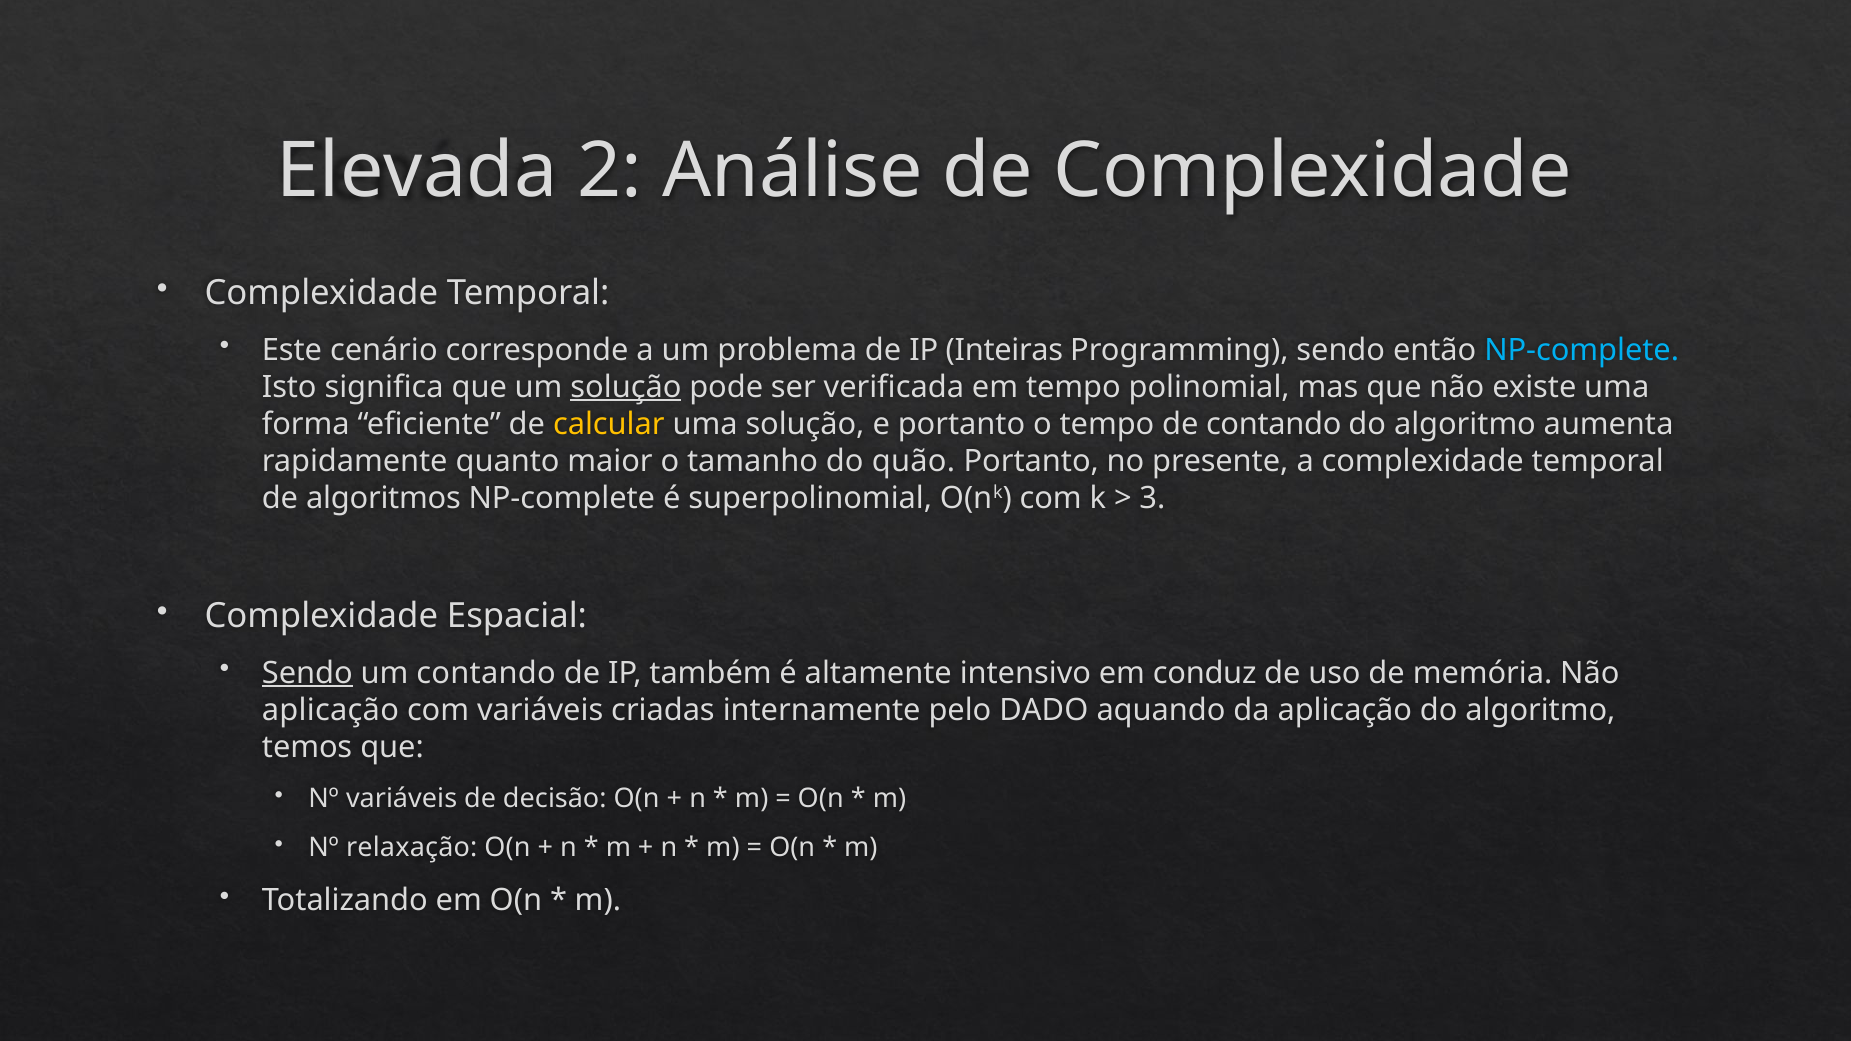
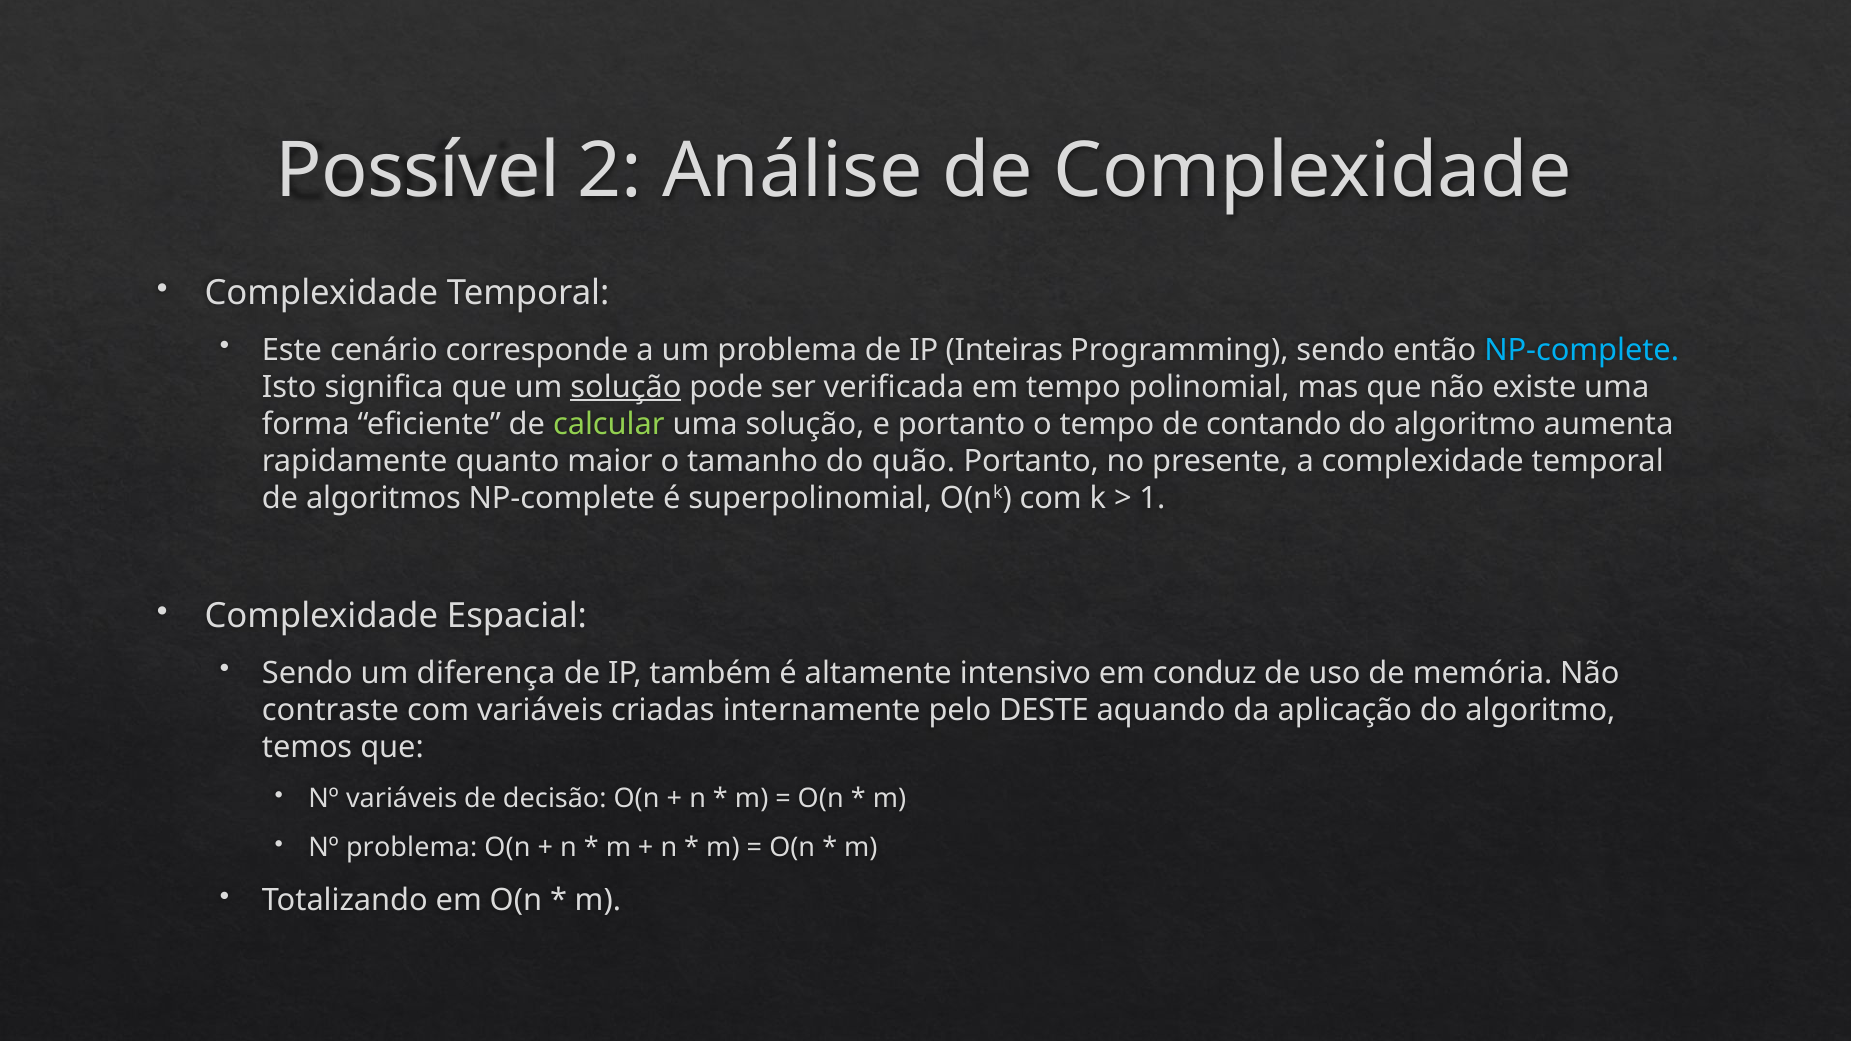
Elevada: Elevada -> Possível (418, 172)
calcular colour: yellow -> light green (609, 424)
3: 3 -> 1 (1152, 498)
Sendo underline: present -> none (307, 673)
um contando: contando -> diferença (486, 673)
aplicação: aplicação -> contraste (331, 710)
DADO: DADO -> DESTE (1044, 710)
Nº relaxação: relaxação -> problema (412, 848)
